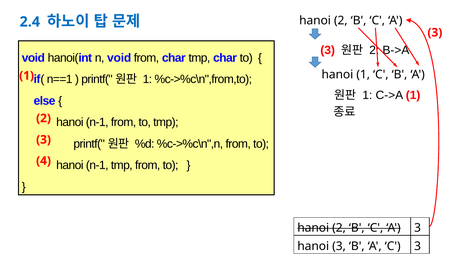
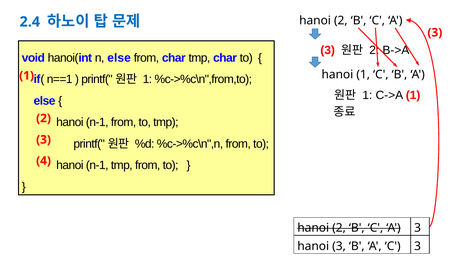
n void: void -> else (119, 58)
